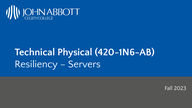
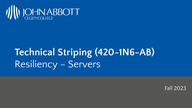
Physical: Physical -> Striping (75, 52)
